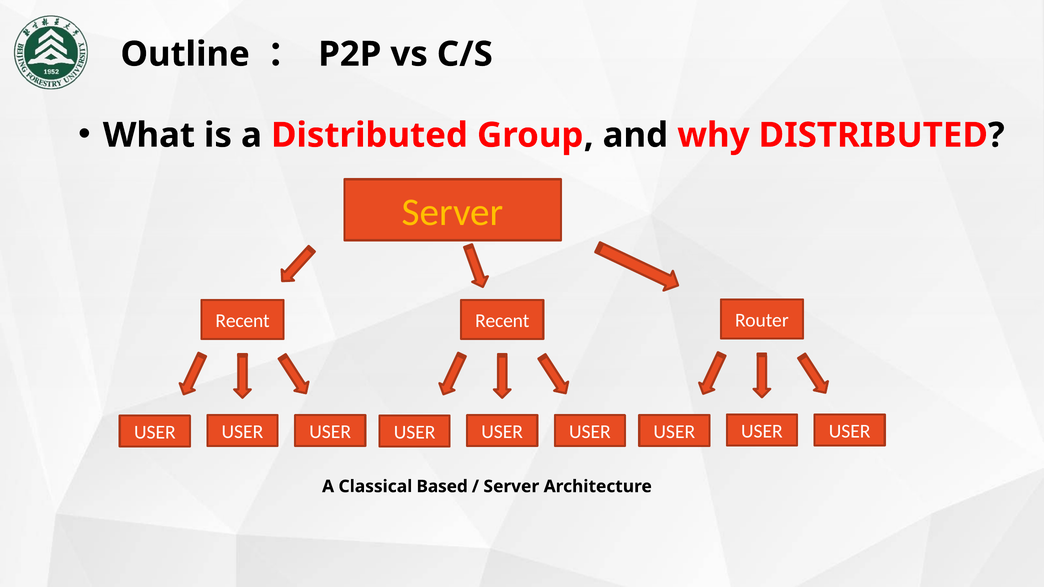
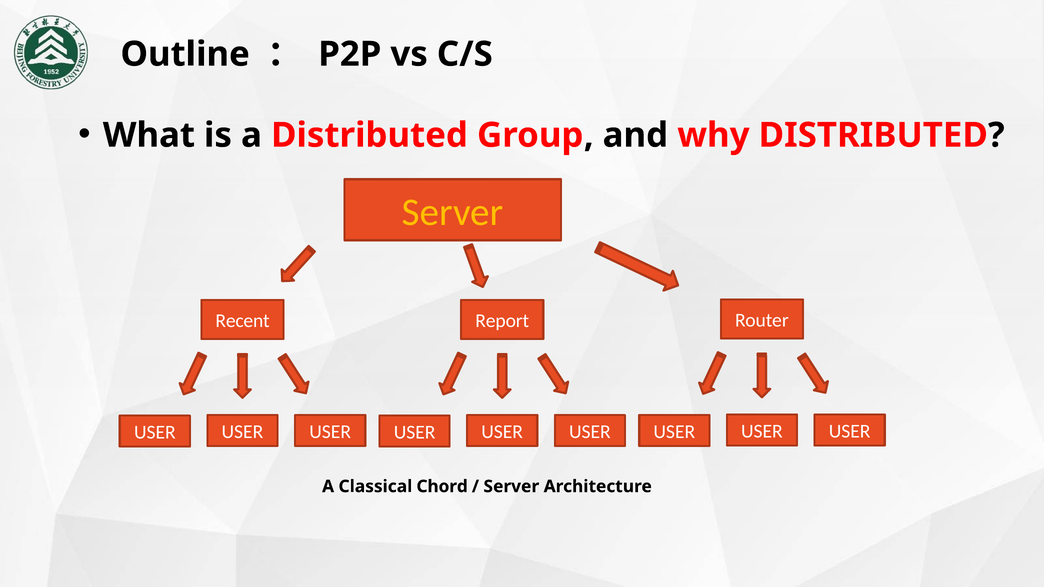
Recent: Recent -> Report (502, 321)
Based: Based -> Chord (442, 487)
